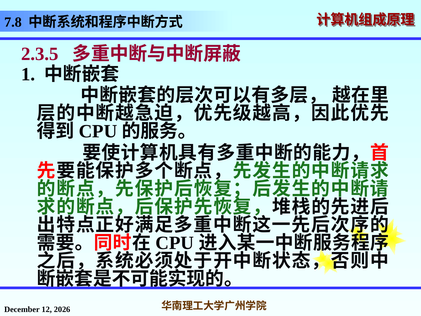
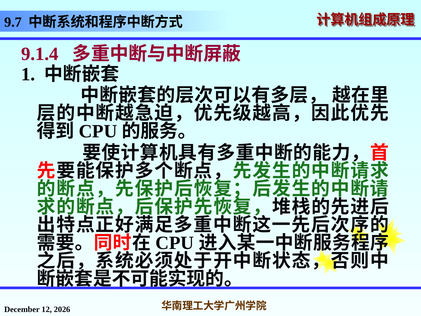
7.8: 7.8 -> 9.7 (13, 22)
2.3.5: 2.3.5 -> 9.1.4 (40, 54)
